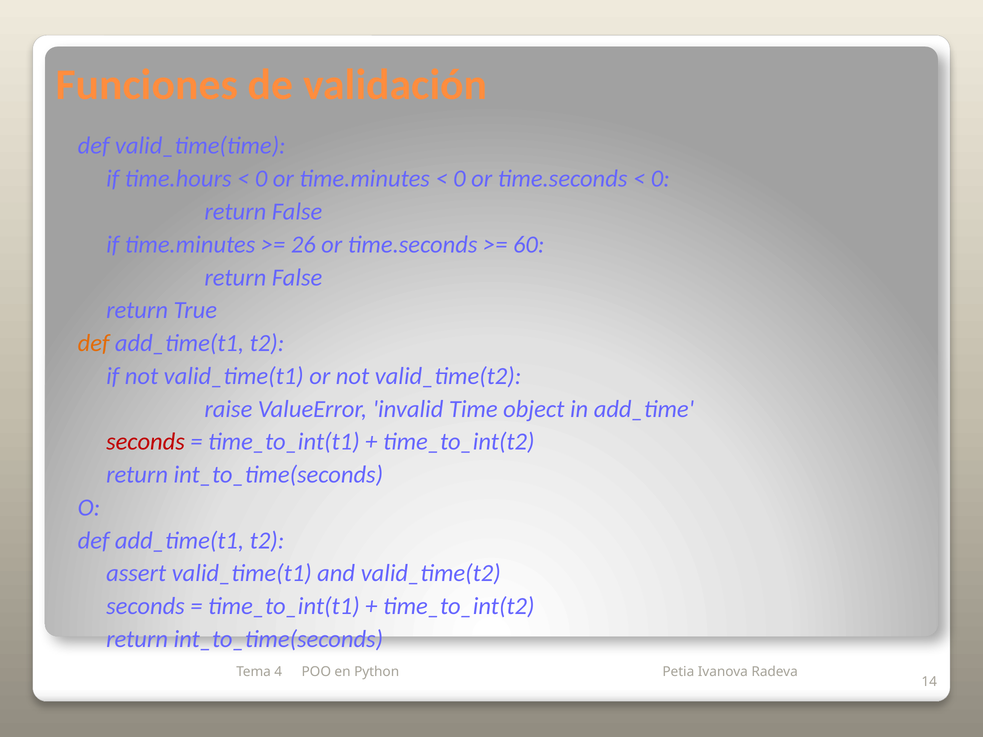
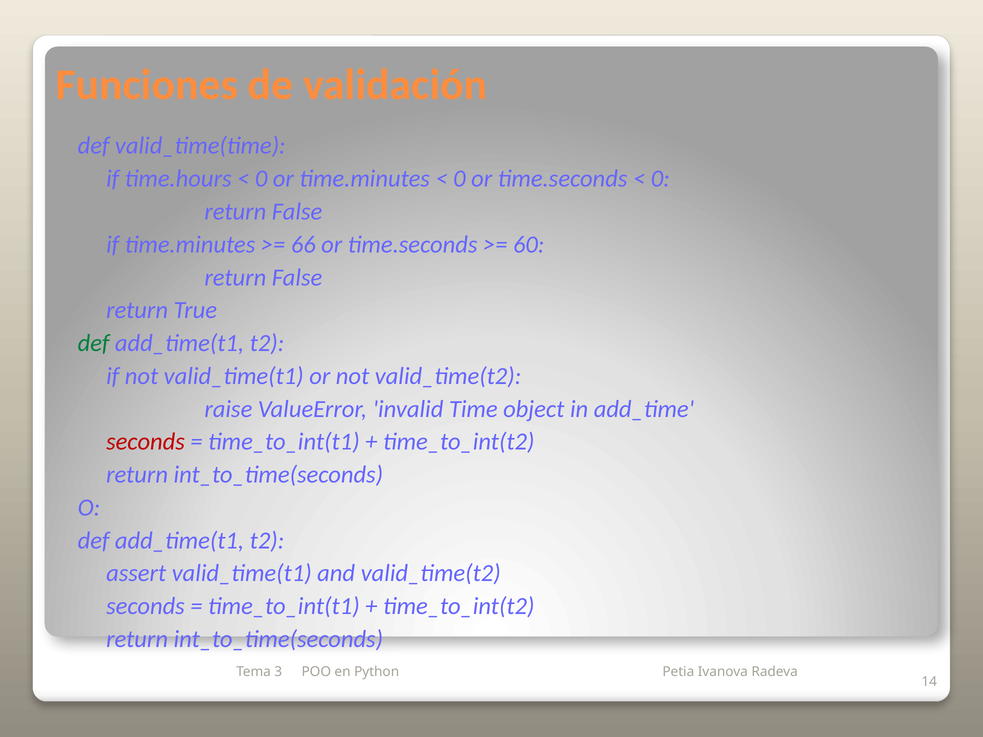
26: 26 -> 66 (303, 245)
def colour: orange -> green (94, 343)
4: 4 -> 3 (278, 672)
